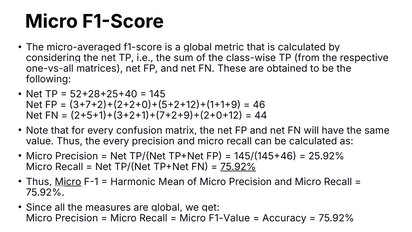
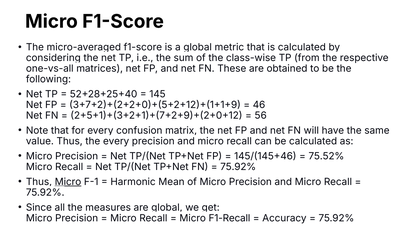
44: 44 -> 56 (261, 115)
25.92%: 25.92% -> 75.52% (326, 156)
75.92% underline: present -> none (238, 167)
F1-Value: F1-Value -> F1-Recall (229, 218)
